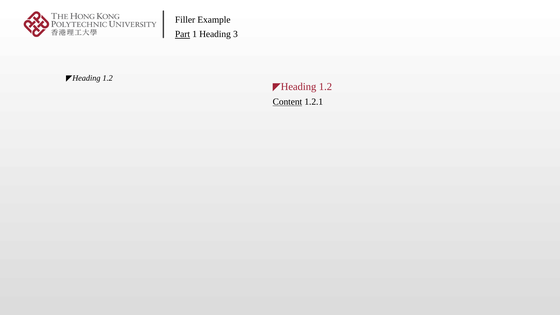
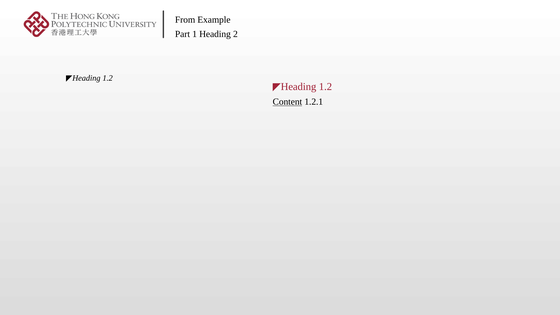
Filler: Filler -> From (185, 20)
Part underline: present -> none (183, 34)
3: 3 -> 2 (235, 34)
